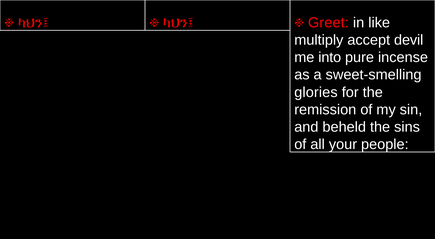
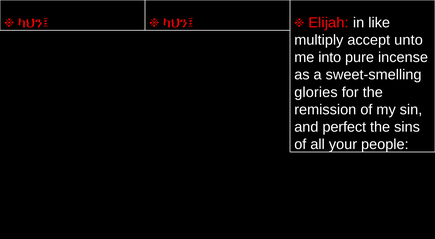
Greet: Greet -> Elijah (328, 23)
devil: devil -> unto (409, 40)
beheld: beheld -> perfect (344, 127)
